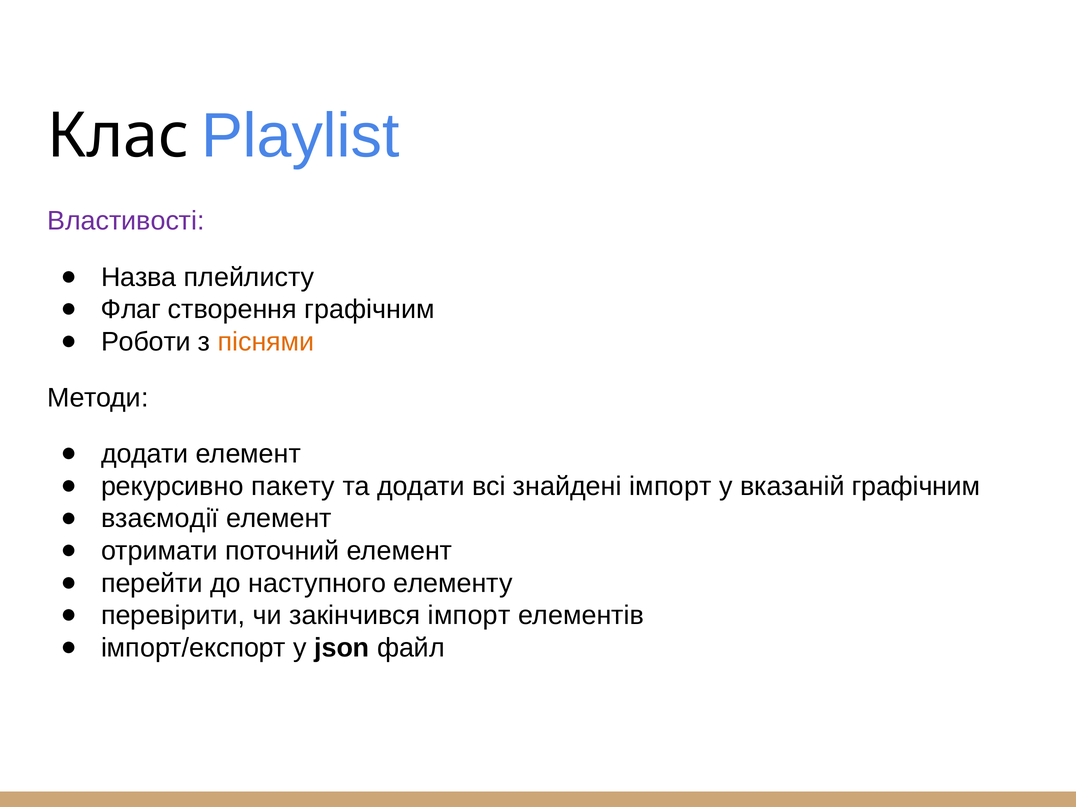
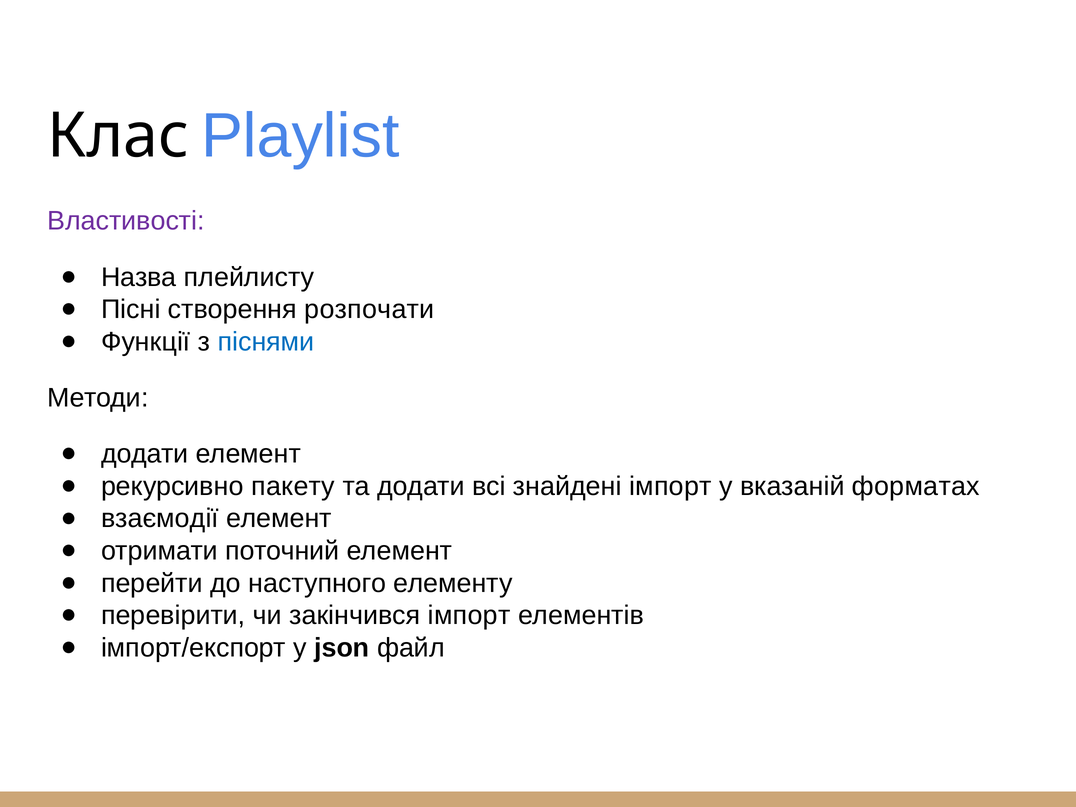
Флаг: Флаг -> Пісні (131, 309)
створення графічним: графічним -> розпочати (369, 309)
Роботи: Роботи -> Функції (146, 342)
піснями colour: orange -> blue (266, 342)
вказаній графічним: графічним -> форматах (916, 486)
